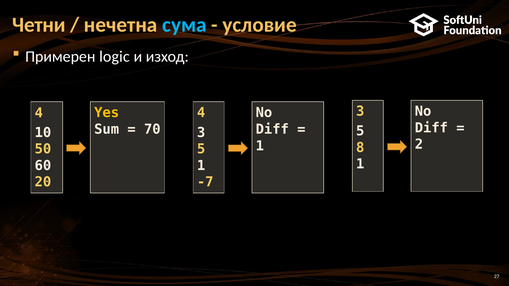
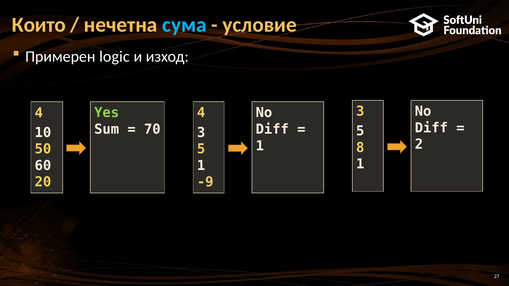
Четни: Четни -> Които (39, 25)
Yes colour: yellow -> light green (107, 113)
-7: -7 -> -9 (205, 182)
